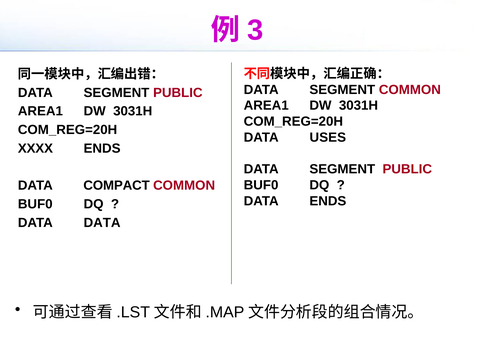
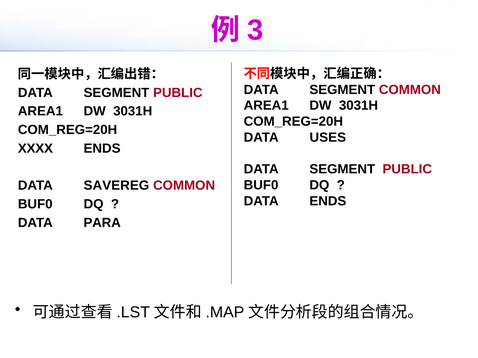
COMPACT: COMPACT -> SAVEREG (116, 186)
DATA DATA: DATA -> PARA (102, 223)
